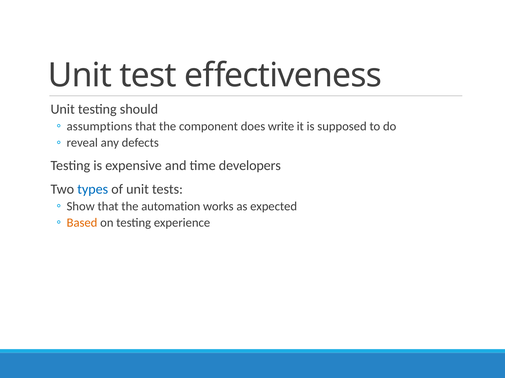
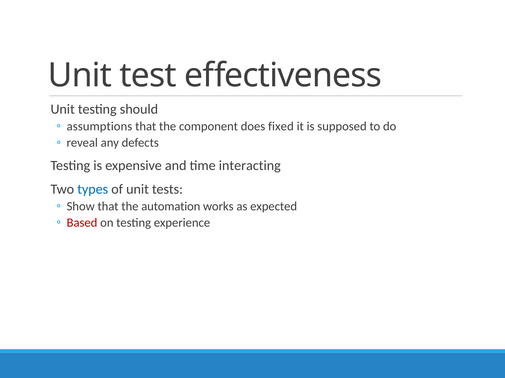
write: write -> fixed (281, 127)
developers: developers -> interacting (250, 166)
Based colour: orange -> red (82, 223)
